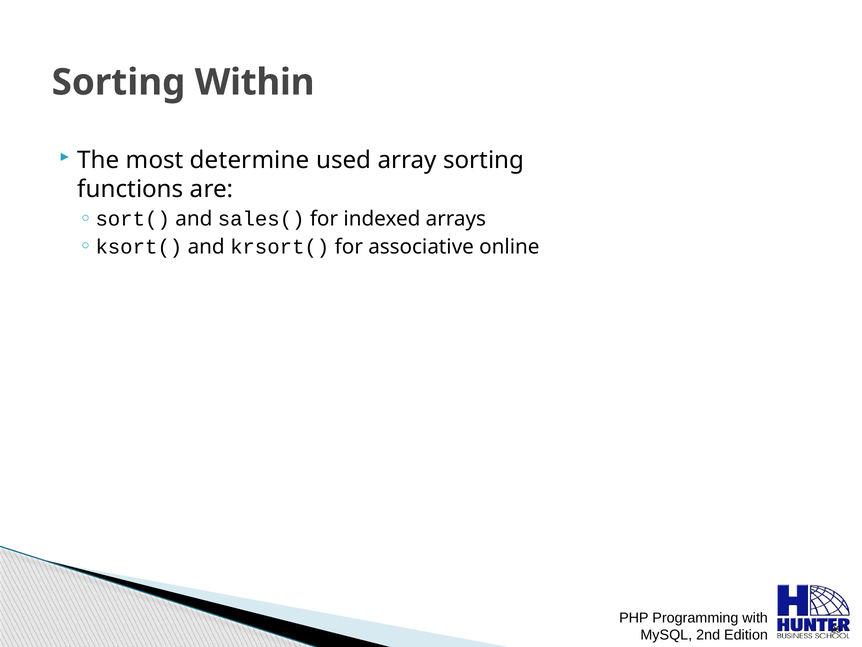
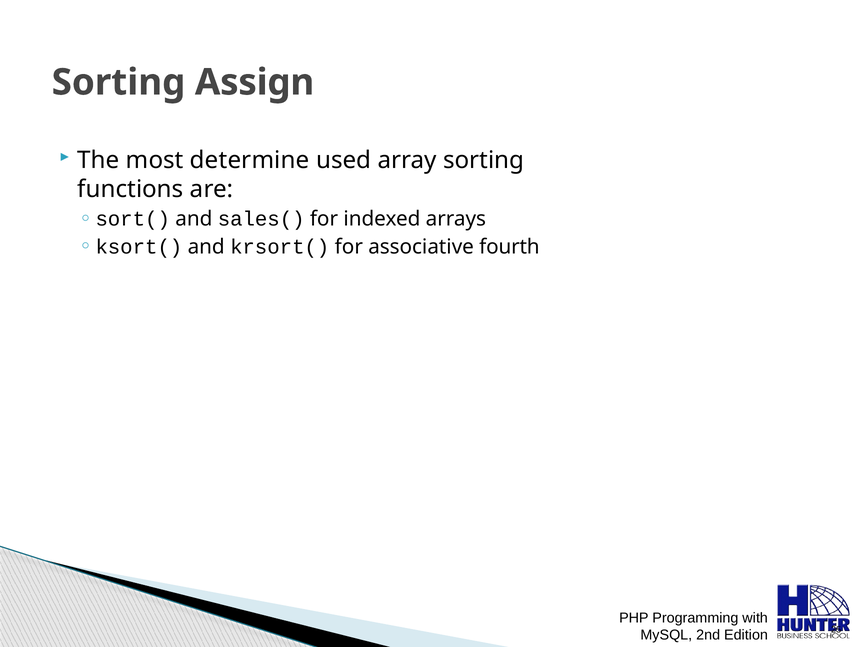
Within: Within -> Assign (255, 82)
online: online -> fourth (509, 247)
